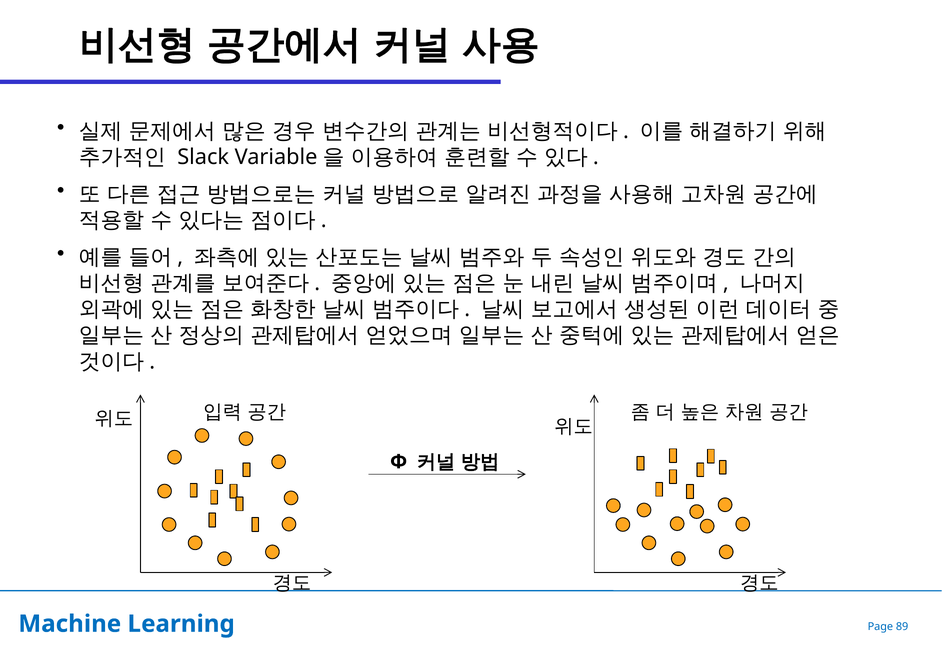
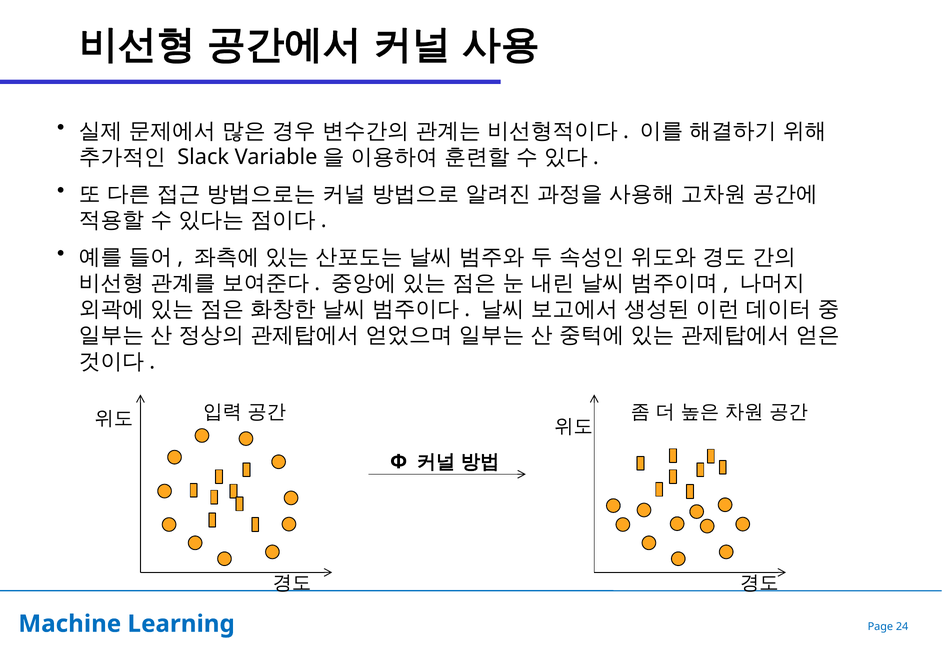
89: 89 -> 24 (902, 627)
